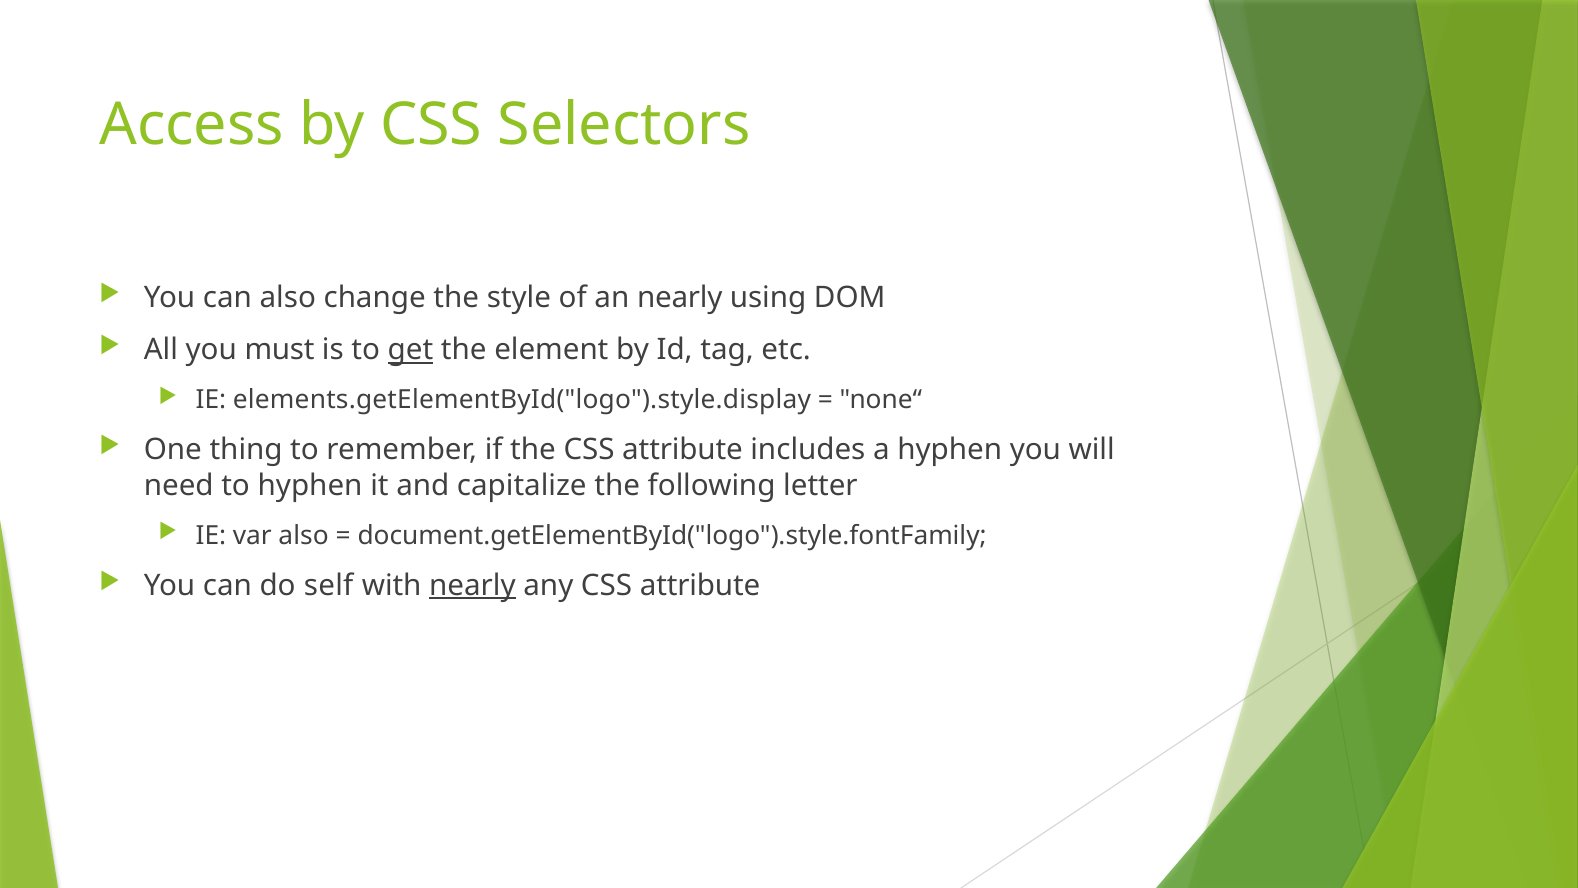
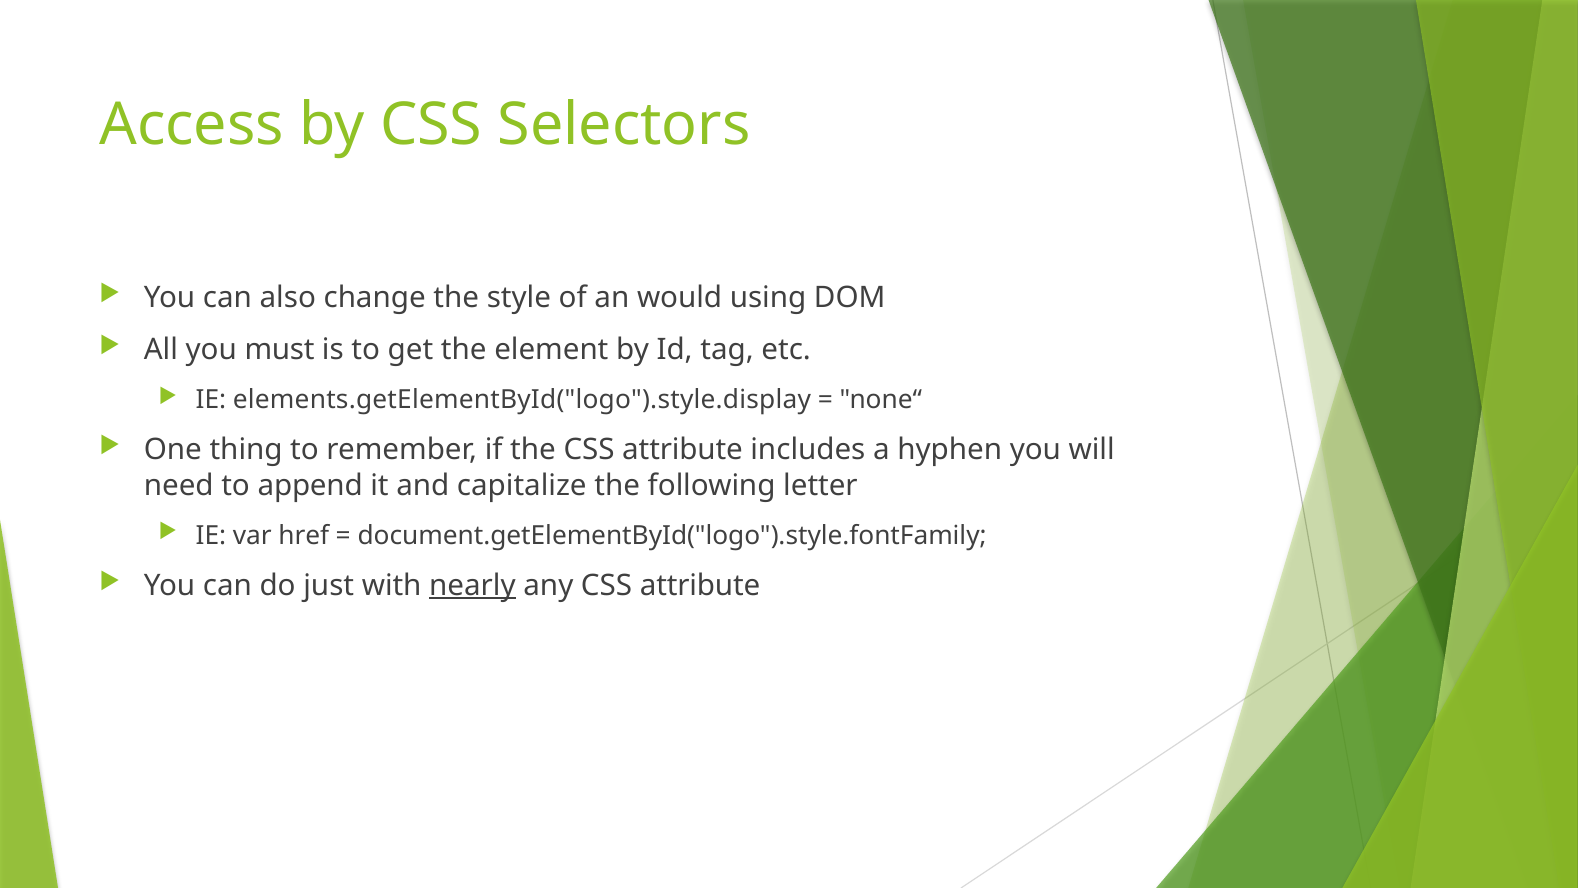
an nearly: nearly -> would (680, 298)
get underline: present -> none (410, 350)
to hyphen: hyphen -> append (310, 485)
var also: also -> href (304, 535)
self: self -> just (329, 585)
